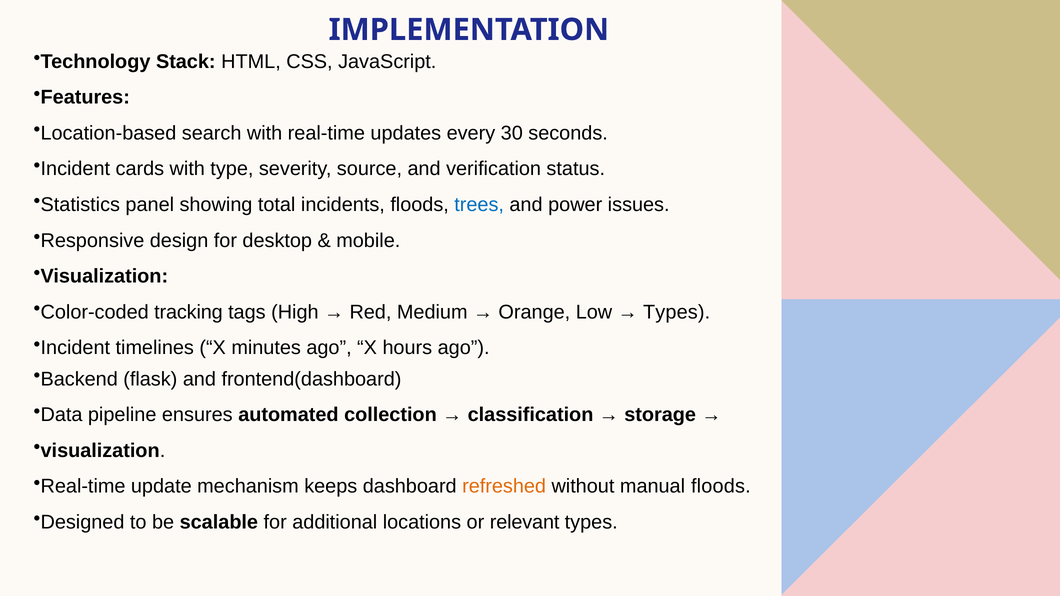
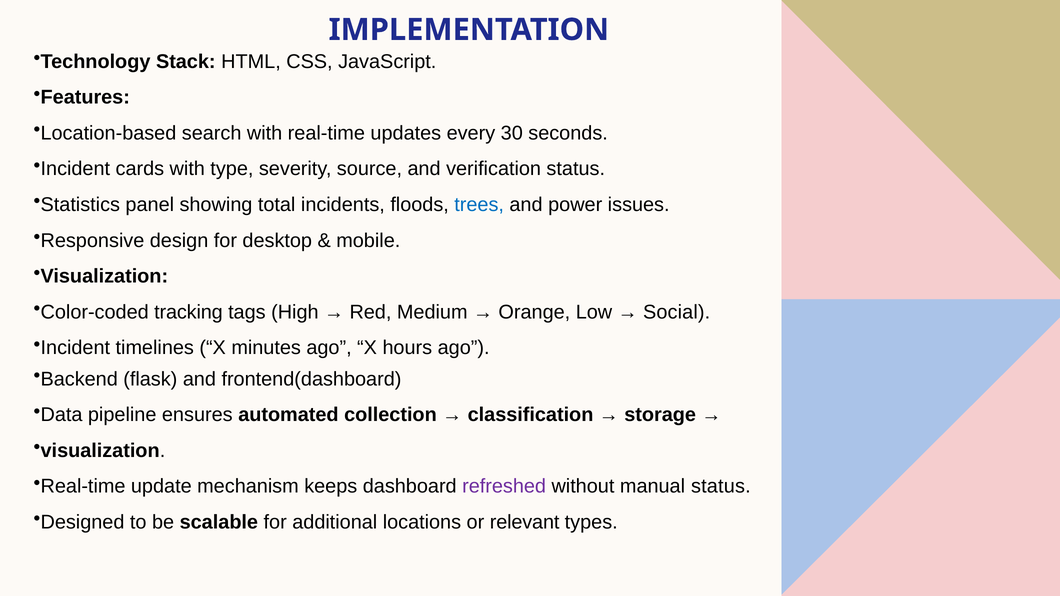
Types: Types -> Social (677, 312)
refreshed colour: orange -> purple (504, 486)
manual floods: floods -> status (721, 486)
